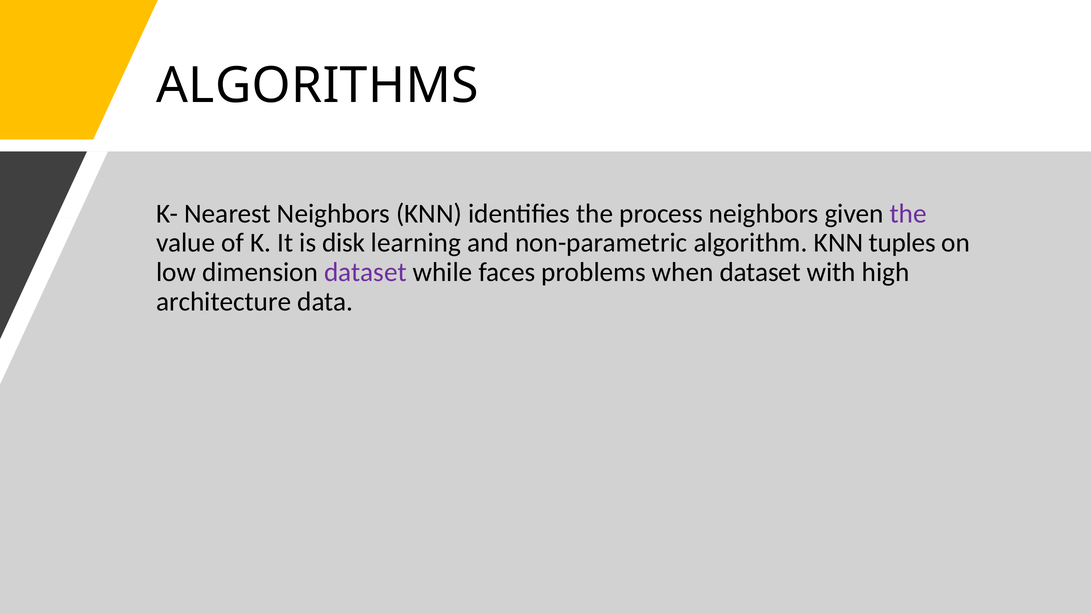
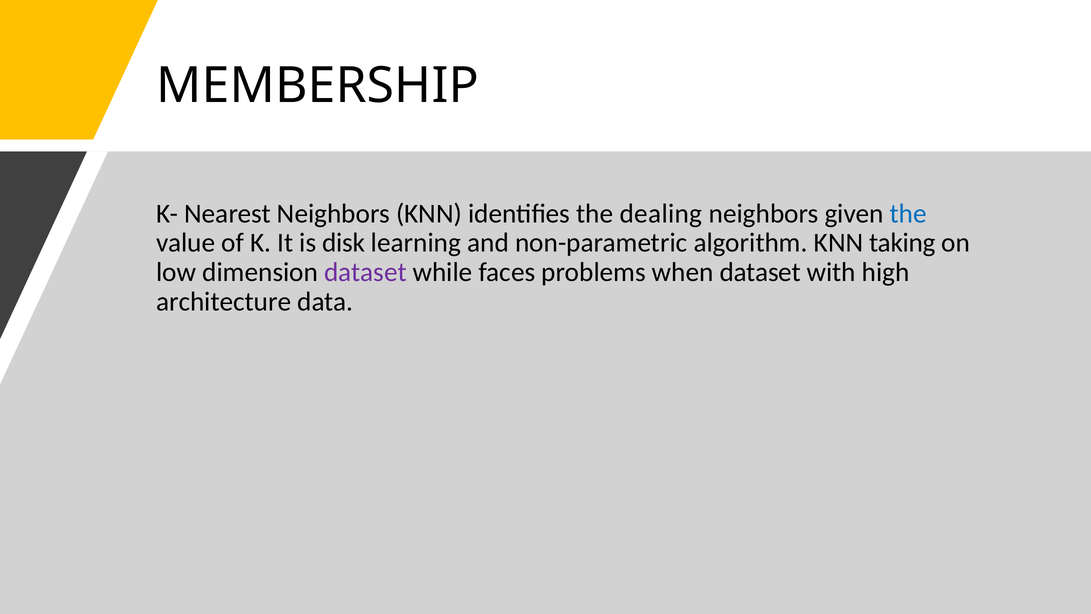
ALGORITHMS: ALGORITHMS -> MEMBERSHIP (318, 86)
process: process -> dealing (661, 213)
the colour: purple -> blue (908, 213)
tuples: tuples -> taking (902, 243)
